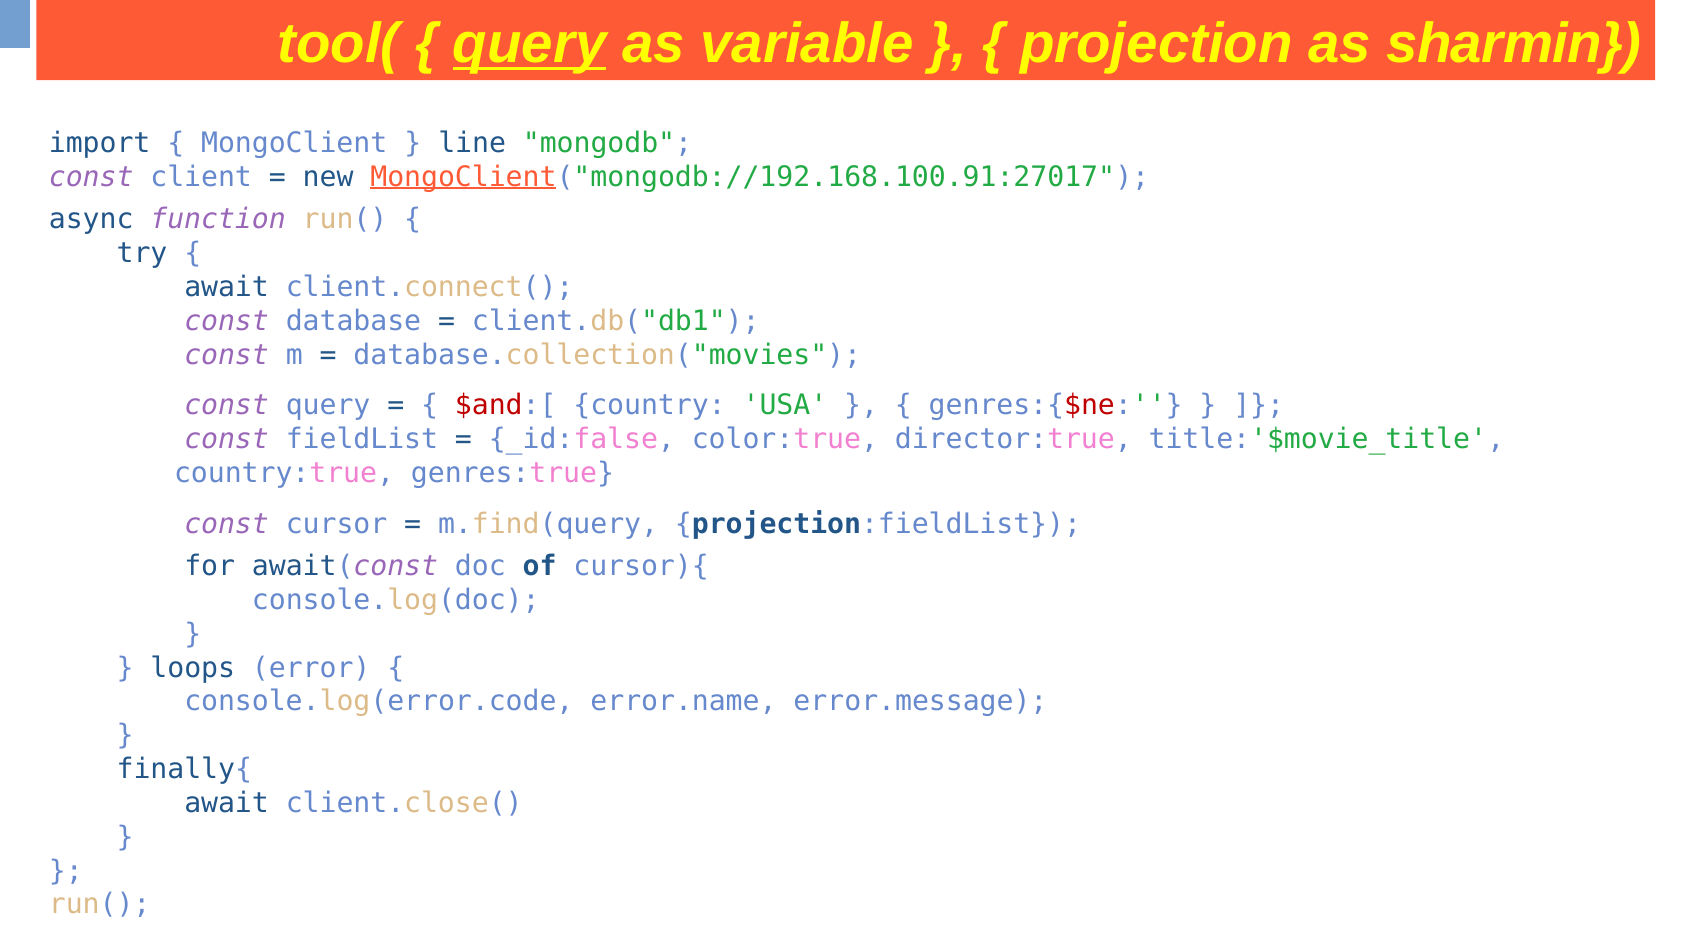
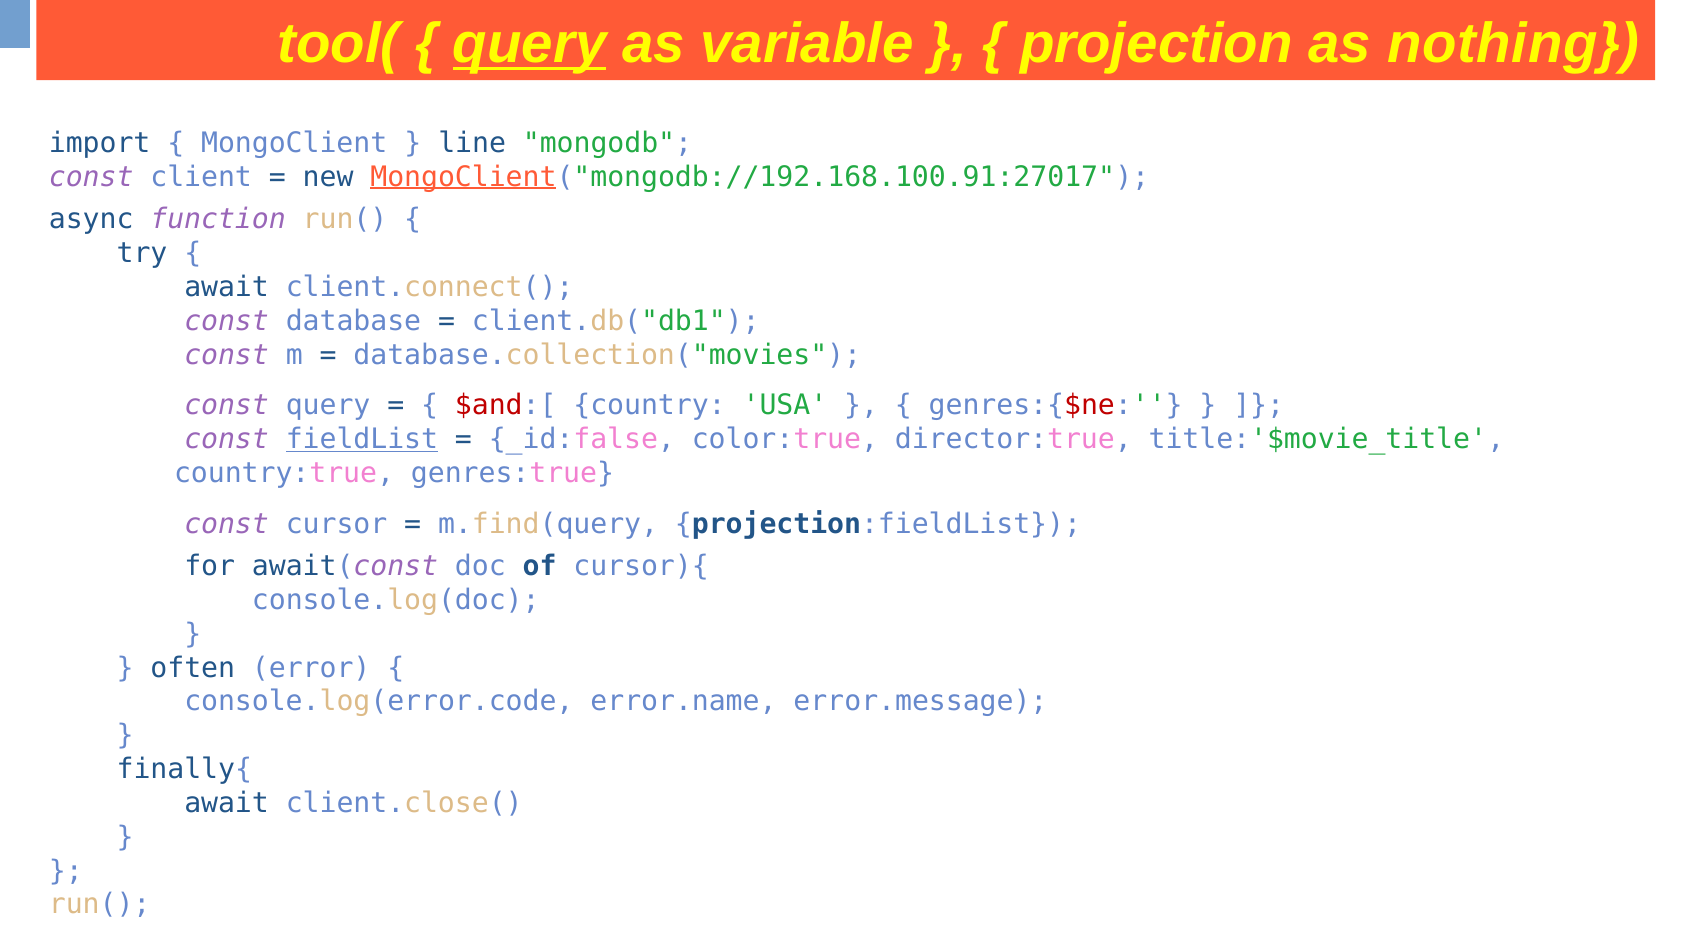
sharmin: sharmin -> nothing (1513, 44)
fieldList underline: none -> present (362, 439)
loops: loops -> often (193, 668)
